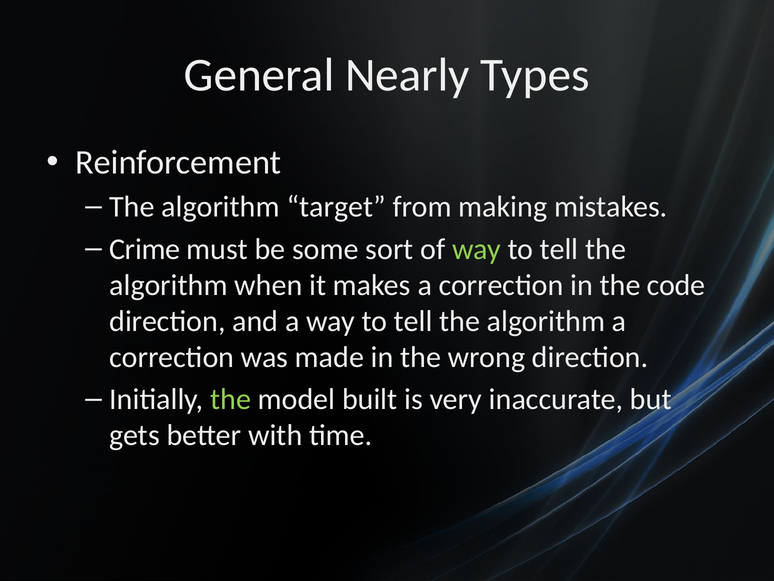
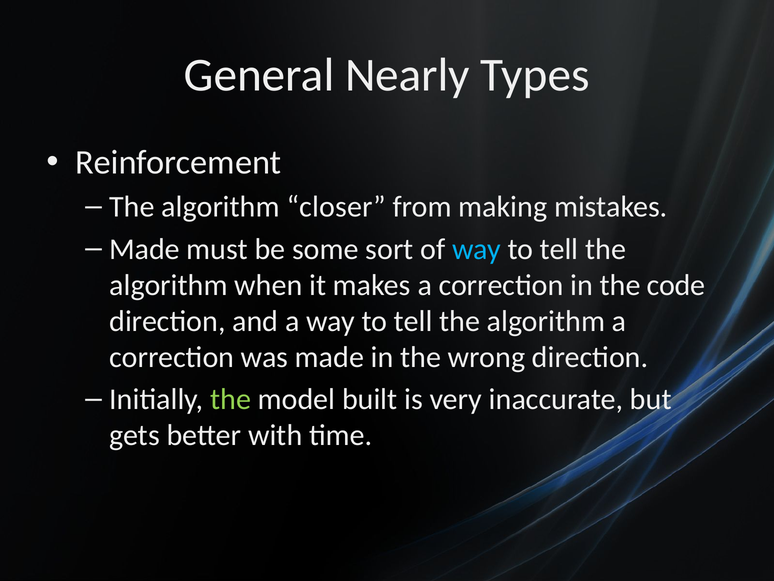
target: target -> closer (336, 207)
Crime: Crime -> Made (145, 249)
way colour: light green -> light blue (477, 249)
